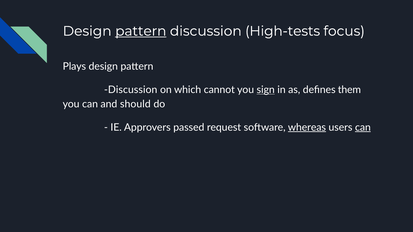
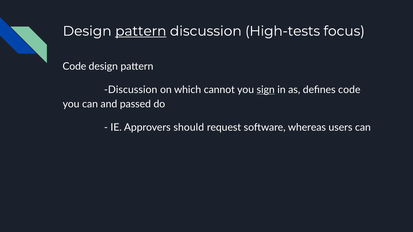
Plays: Plays -> Code (74, 66)
defines them: them -> code (349, 90)
should: should -> passed (135, 104)
passed: passed -> should (189, 128)
whereas underline: present -> none (307, 128)
can underline: present -> none (363, 128)
